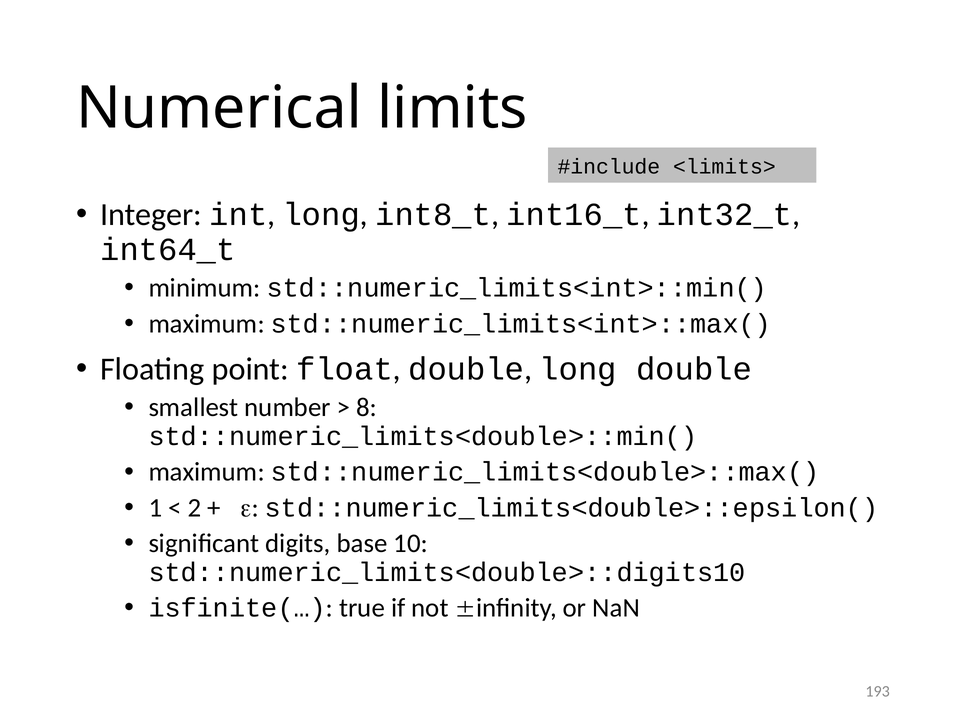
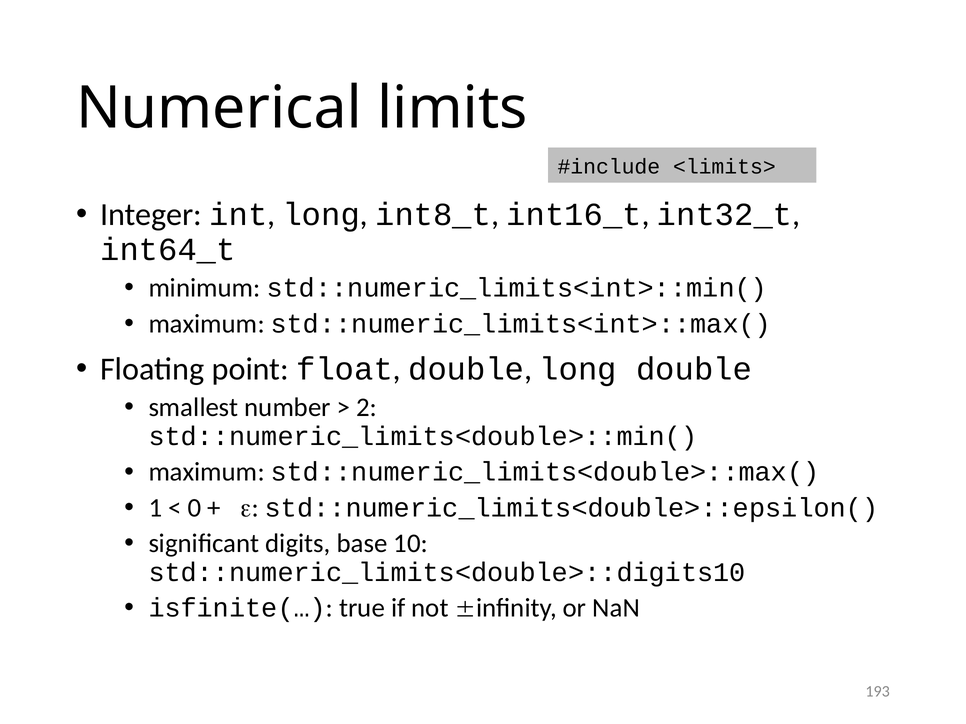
8: 8 -> 2 (367, 408)
2: 2 -> 0 (194, 508)
